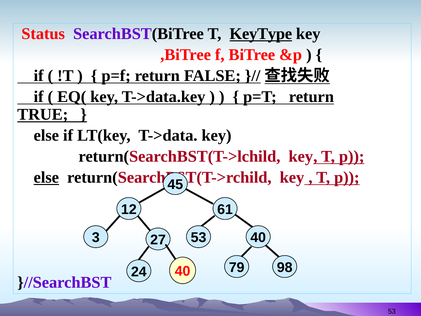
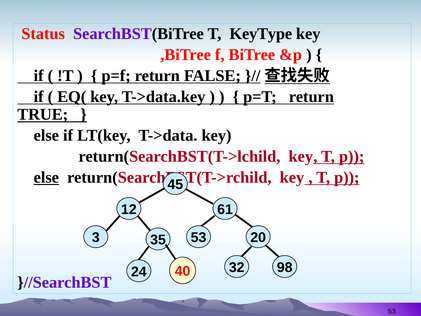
KeyType underline: present -> none (261, 34)
27: 27 -> 35 (158, 240)
53 40: 40 -> 20 (258, 237)
79: 79 -> 32 (237, 267)
